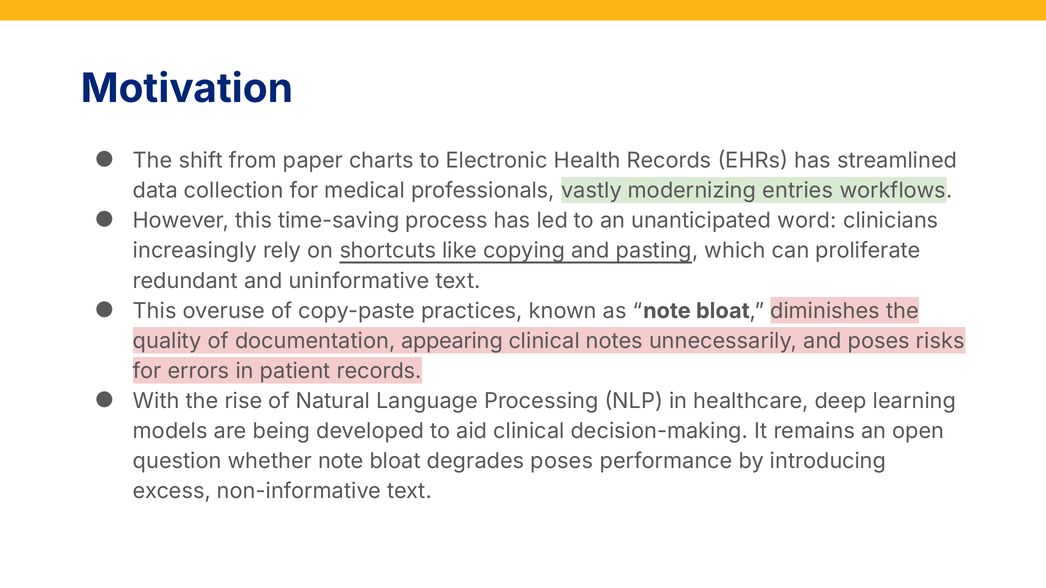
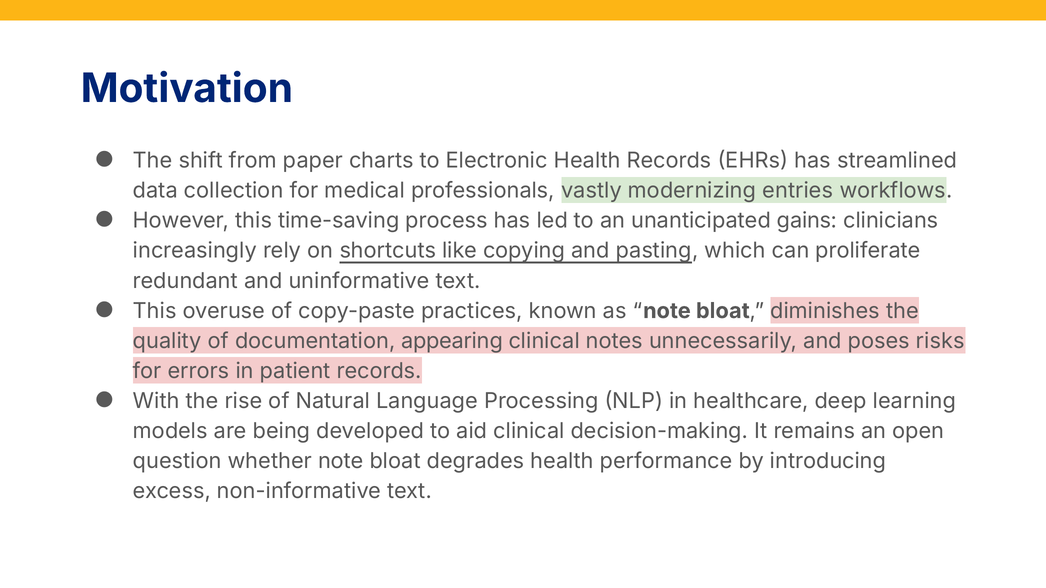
word: word -> gains (807, 221)
degrades poses: poses -> health (562, 461)
